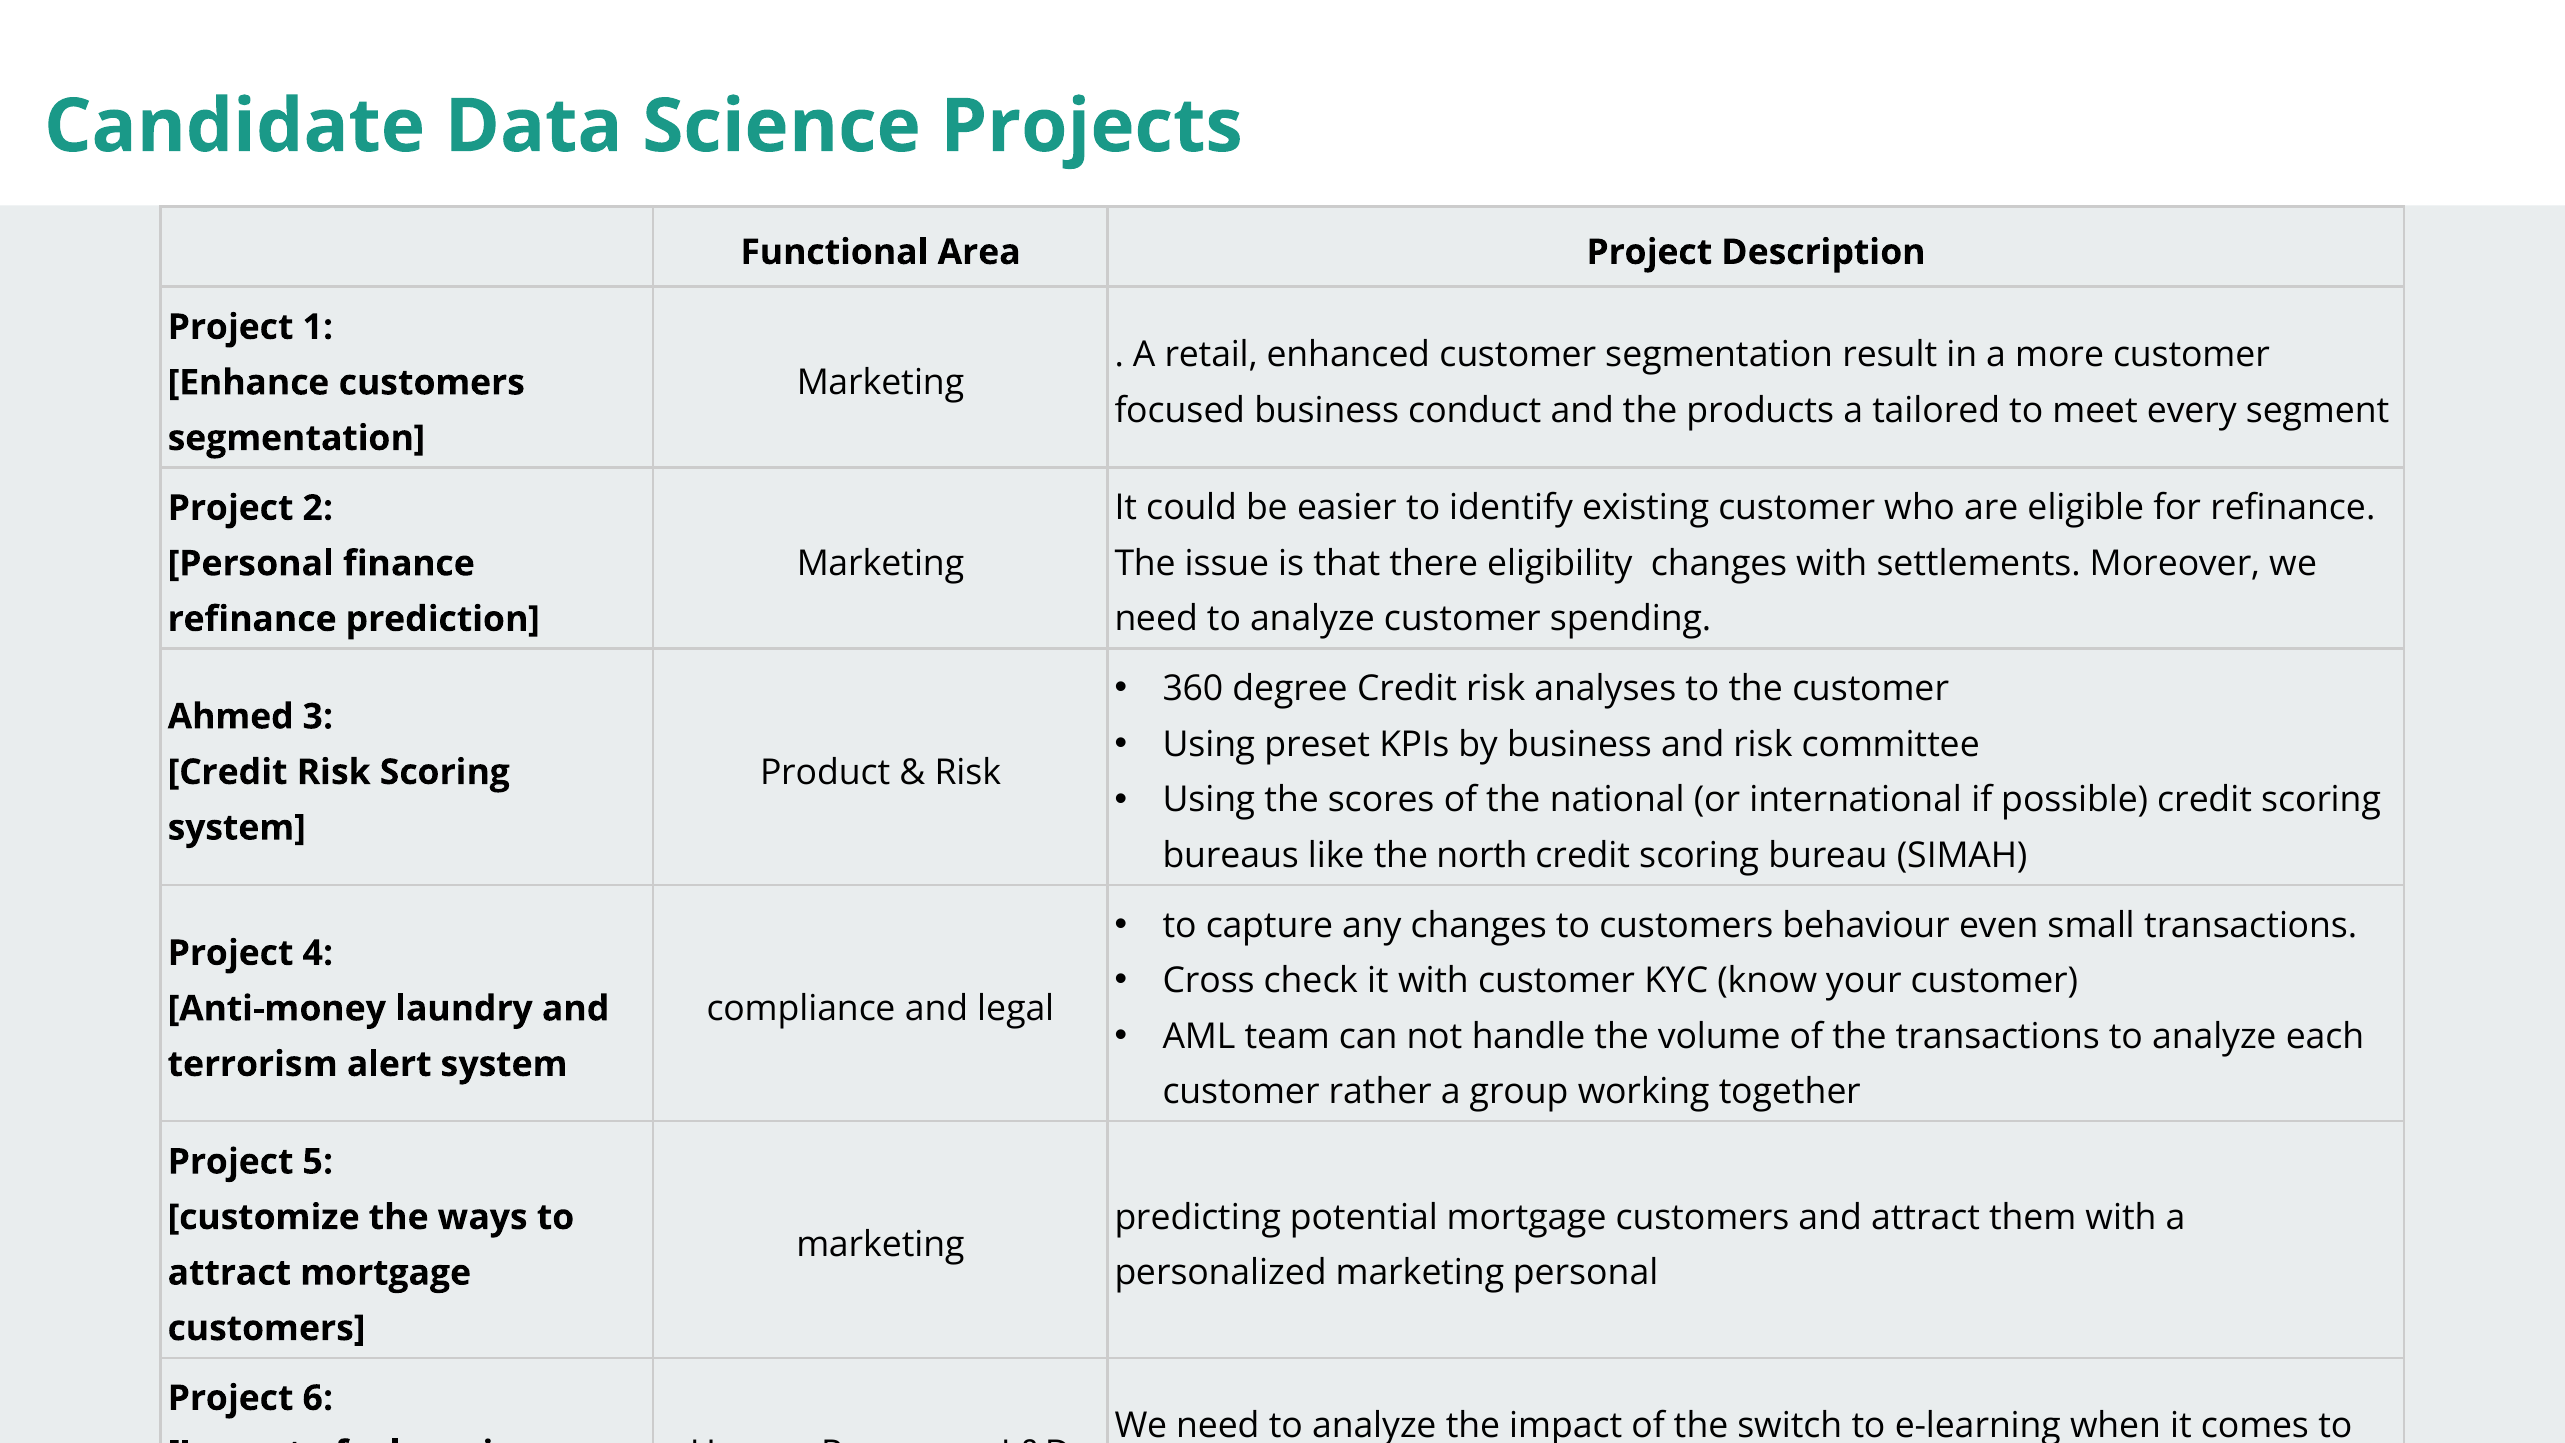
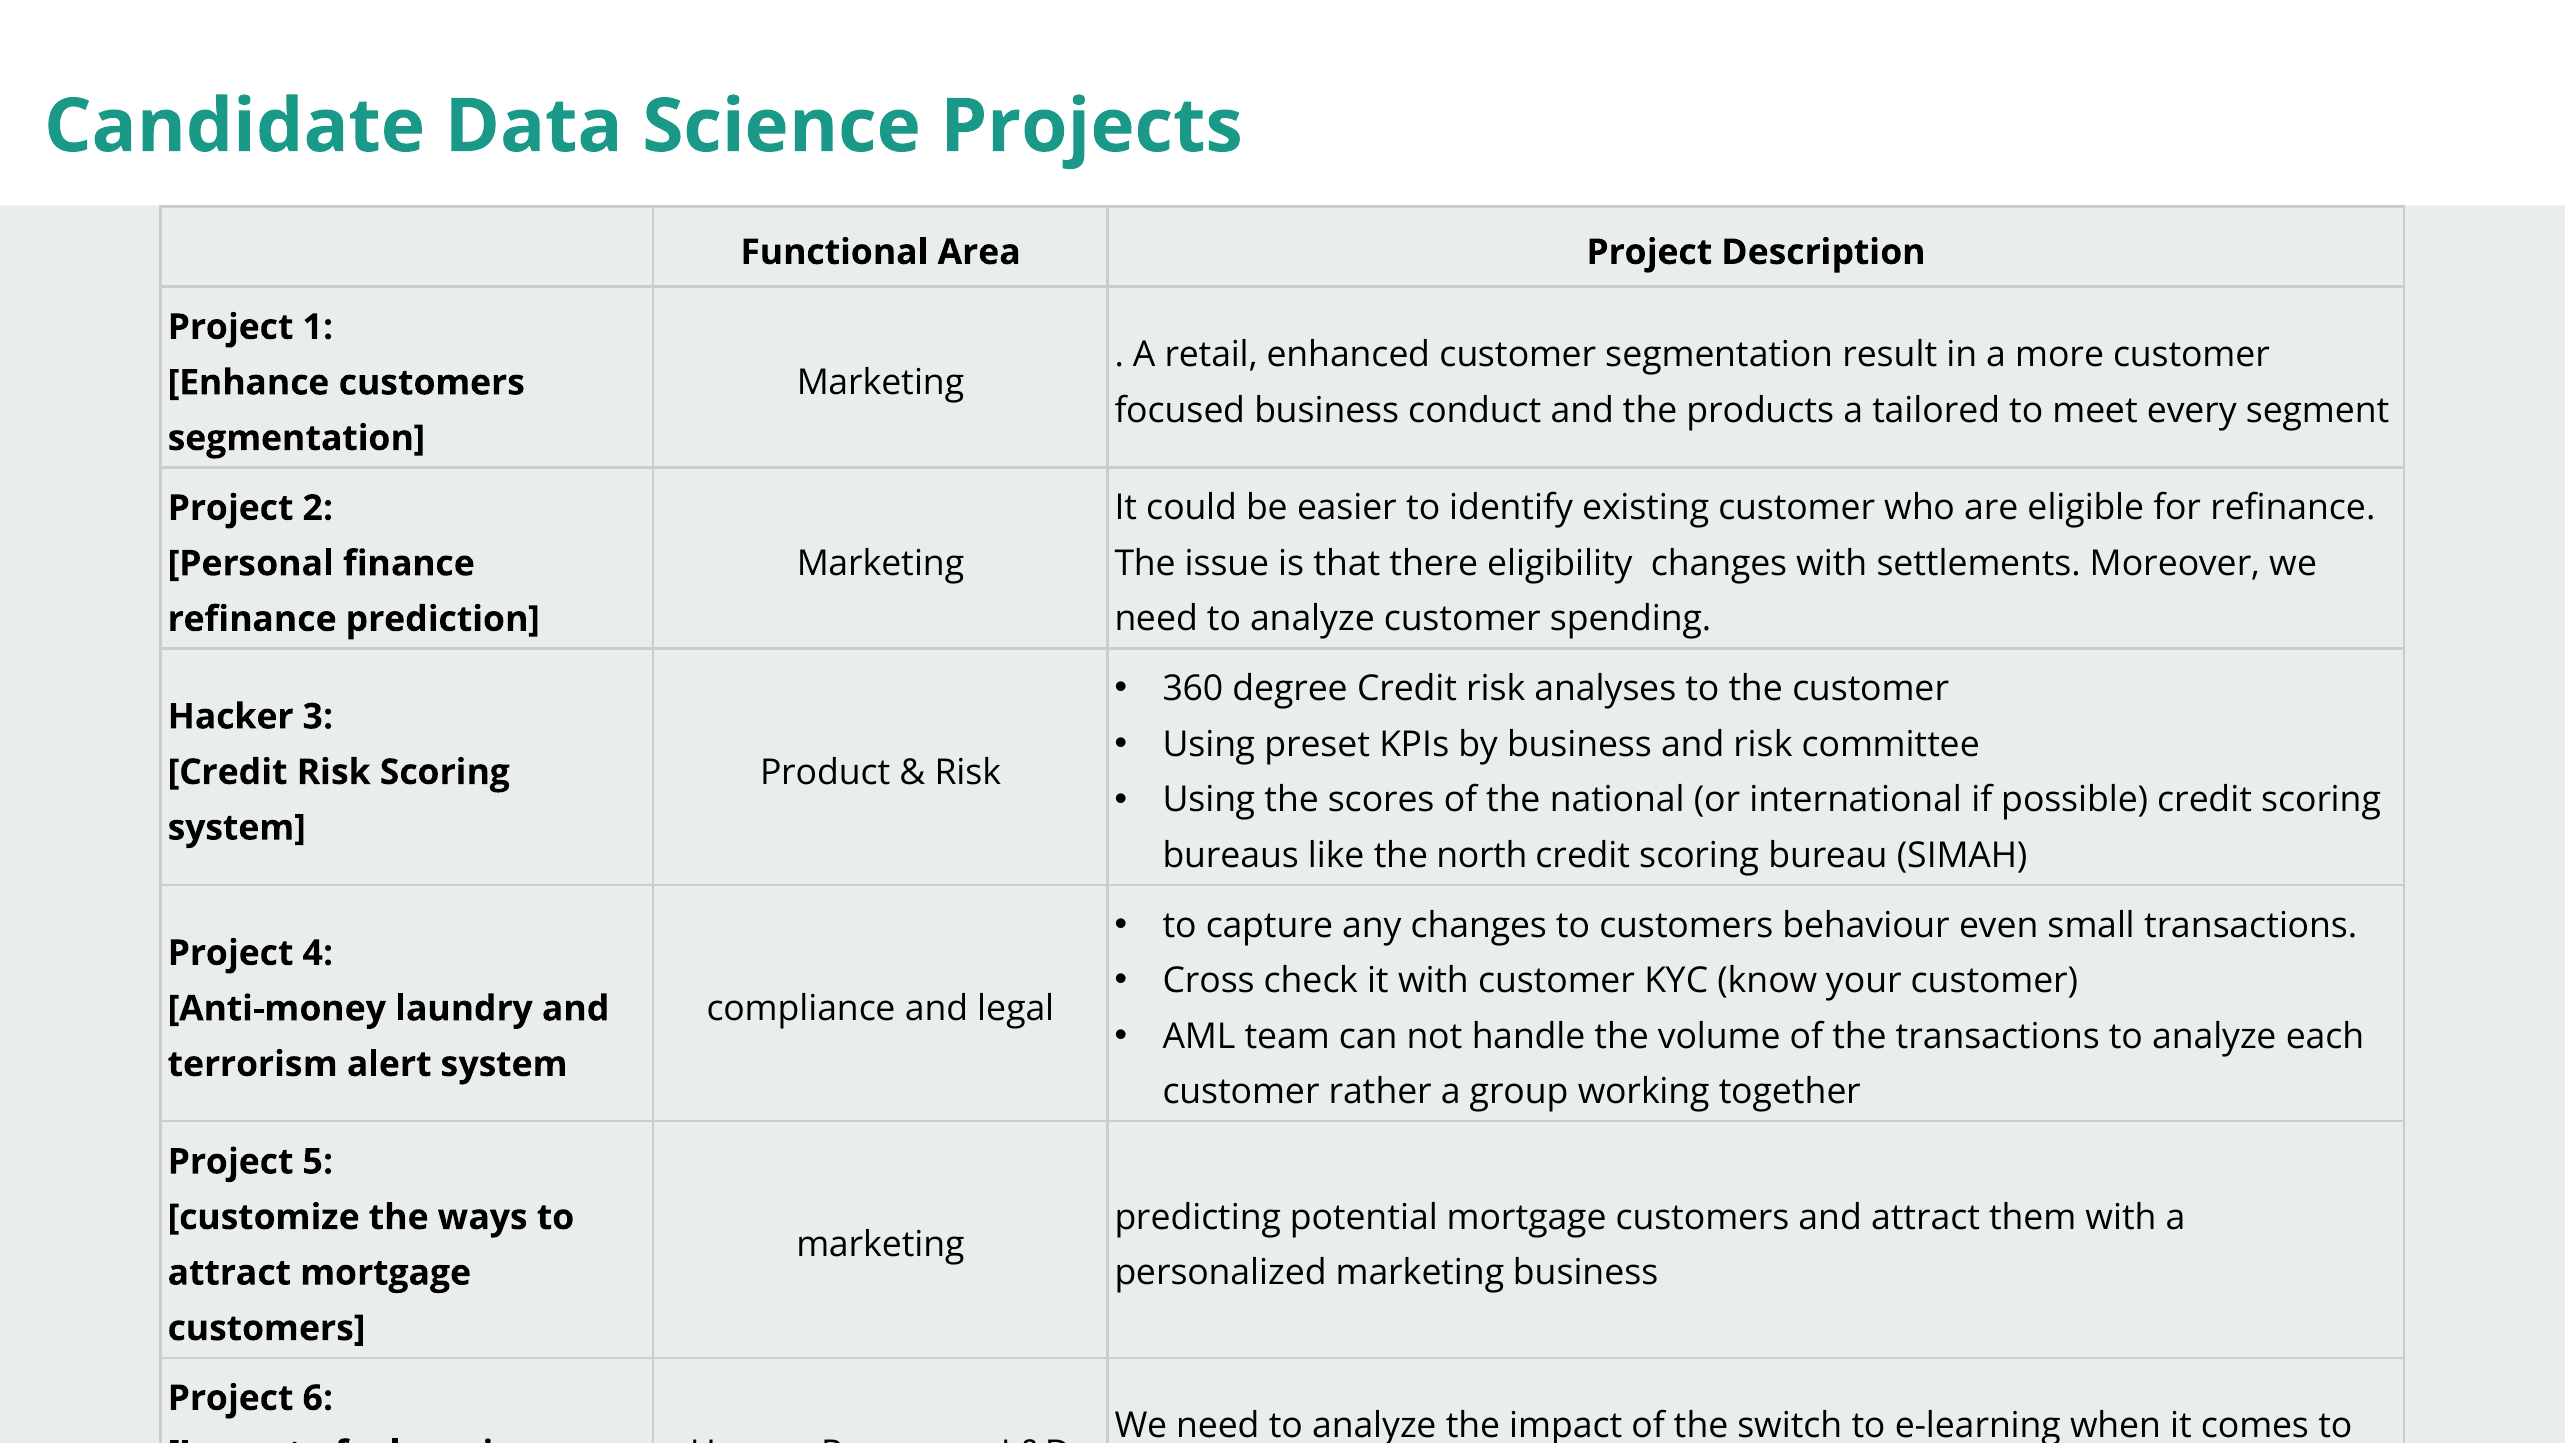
Ahmed: Ahmed -> Hacker (231, 717)
marketing personal: personal -> business (1586, 1273)
